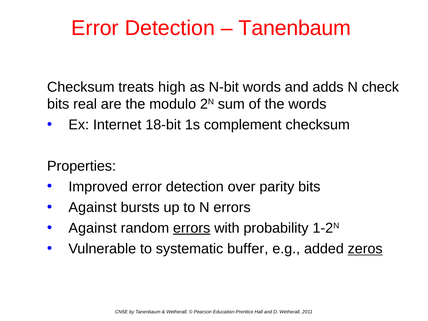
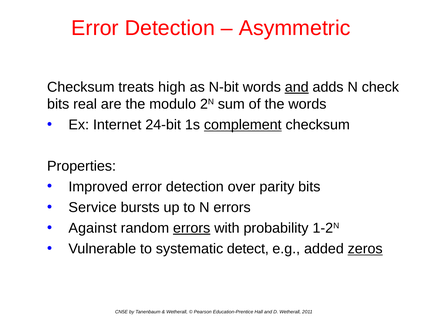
Tanenbaum: Tanenbaum -> Asymmetric (295, 28)
and underline: none -> present (297, 87)
18-bit: 18-bit -> 24-bit (163, 125)
complement underline: none -> present (243, 125)
Against: Against -> Service (93, 207)
buffer: buffer -> detect (248, 249)
